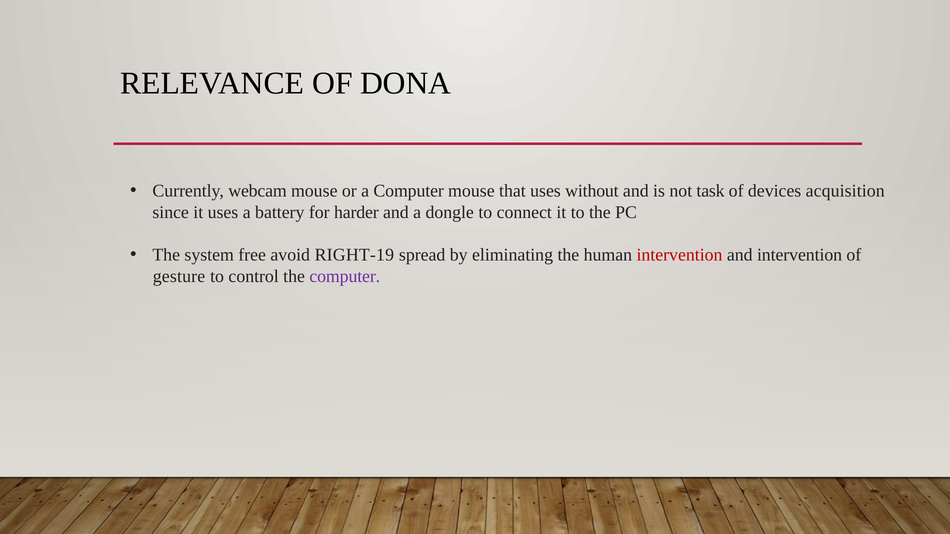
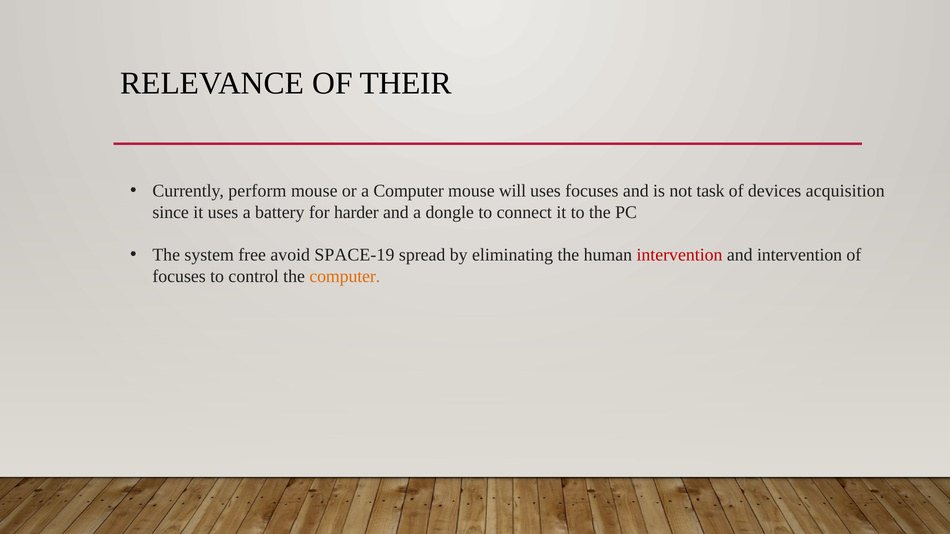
DONA: DONA -> THEIR (406, 83)
webcam: webcam -> perform (257, 191)
that: that -> will (512, 191)
uses without: without -> focuses (592, 191)
RIGHT-19: RIGHT-19 -> SPACE-19 (354, 255)
gesture: gesture -> focuses (179, 277)
computer colour: purple -> orange (345, 277)
